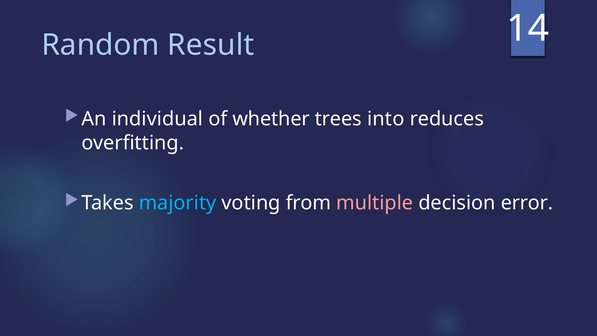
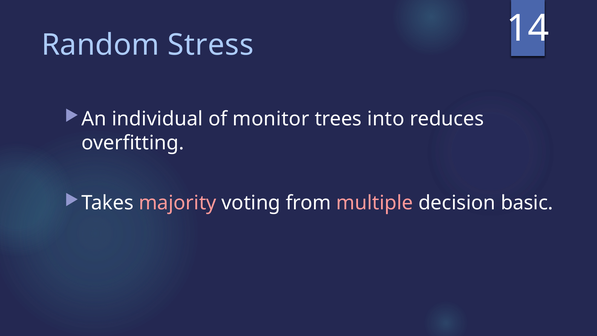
Result: Result -> Stress (211, 45)
whether: whether -> monitor (271, 119)
majority colour: light blue -> pink (178, 203)
error: error -> basic (527, 203)
